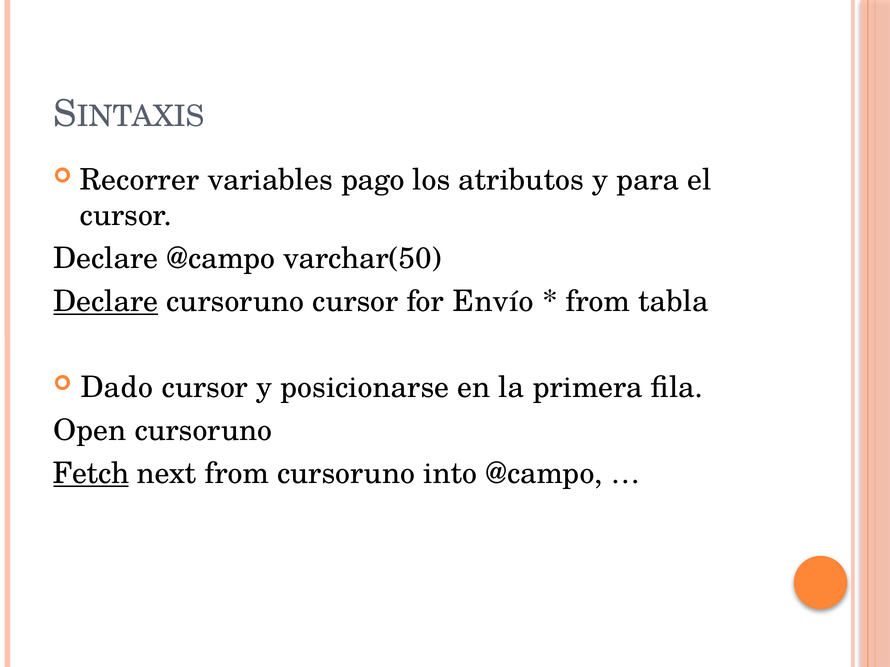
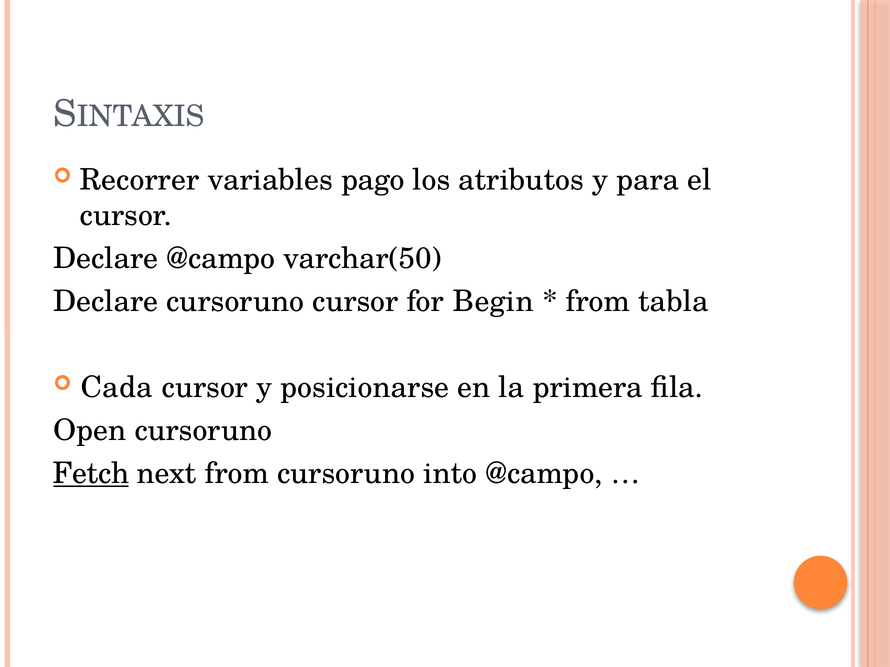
Declare underline: present -> none (106, 302)
Envío: Envío -> Begin (493, 302)
Dado: Dado -> Cada (117, 388)
